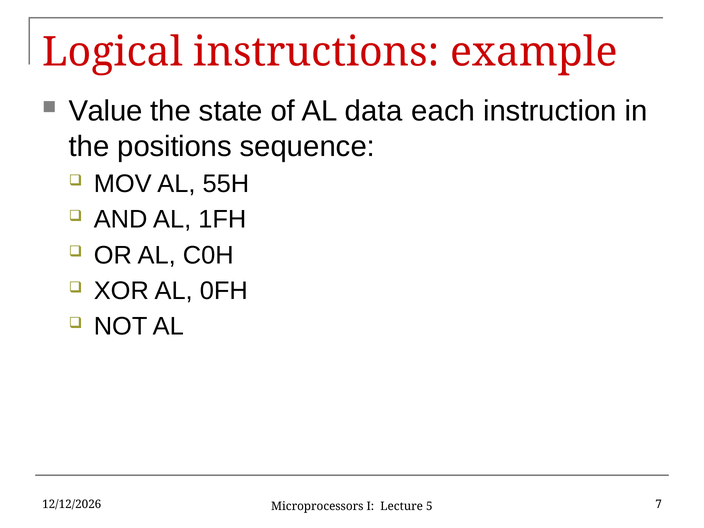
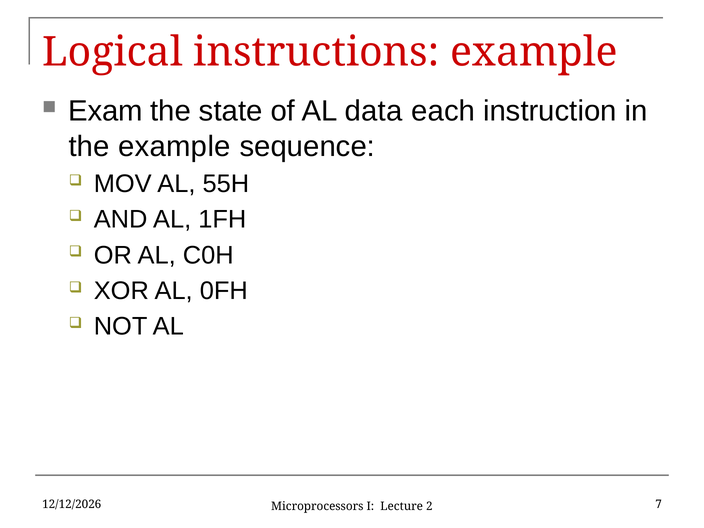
Value: Value -> Exam (105, 111)
the positions: positions -> example (174, 146)
5: 5 -> 2 (429, 507)
